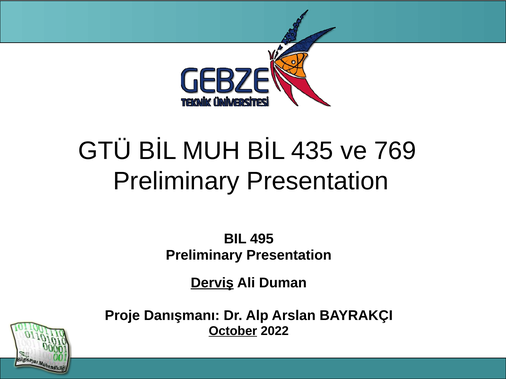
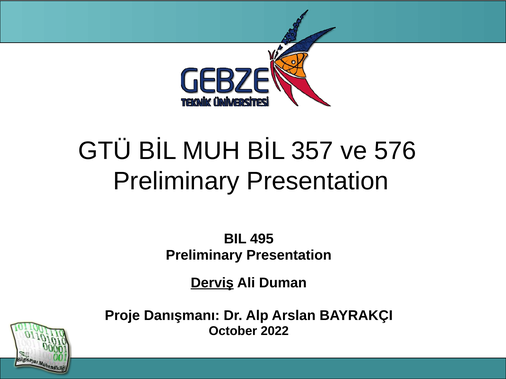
435: 435 -> 357 (312, 151)
769: 769 -> 576 (395, 151)
October underline: present -> none (233, 331)
